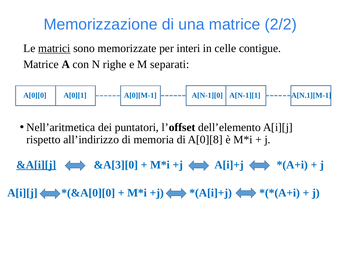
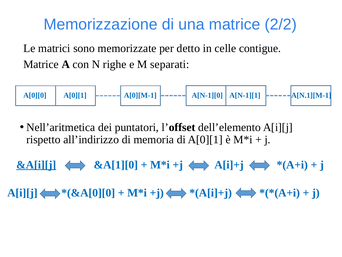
matrici underline: present -> none (54, 48)
interi: interi -> detto (188, 48)
di A[0][8: A[0][8 -> A[0][1 (205, 139)
&A[3][0: &A[3][0 -> &A[1][0 (116, 164)
